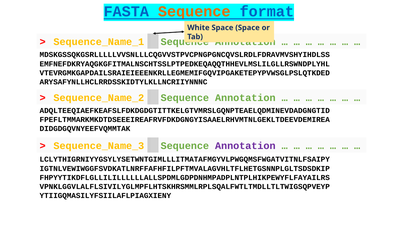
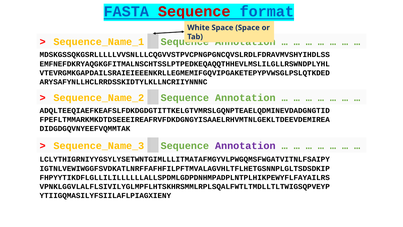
Sequence colour: orange -> red (194, 11)
